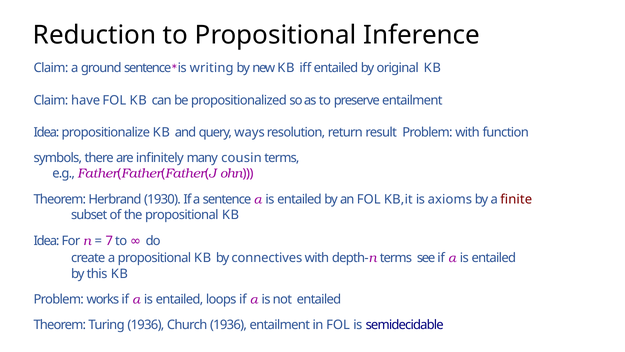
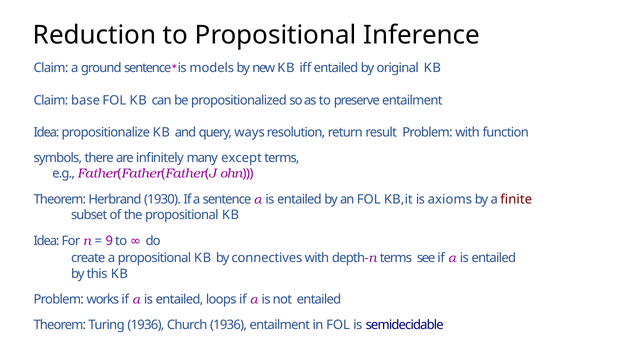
writing: writing -> models (212, 68)
have: have -> base (86, 100)
cousin: cousin -> except (242, 158)
7: 7 -> 9 (109, 241)
